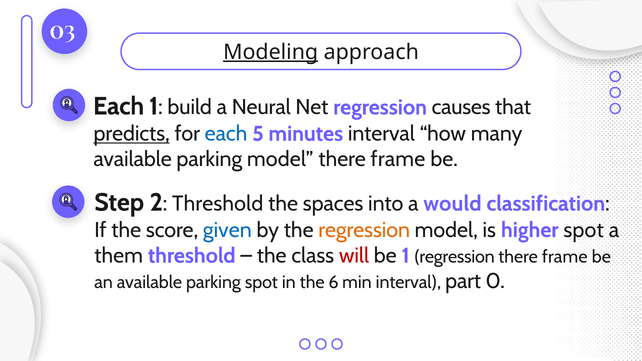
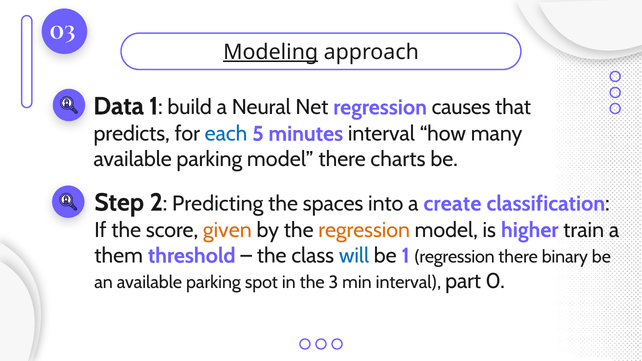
Each: Each -> Data (119, 106)
predicts underline: present -> none (132, 134)
frame: frame -> charts (398, 159)
Threshold: Threshold -> Predicting (218, 204)
would: would -> create (452, 204)
given colour: blue -> orange (227, 230)
higher spot: spot -> train (584, 230)
will colour: red -> blue (354, 256)
frame: frame -> binary (565, 257)
6: 6 -> 3 (333, 283)
